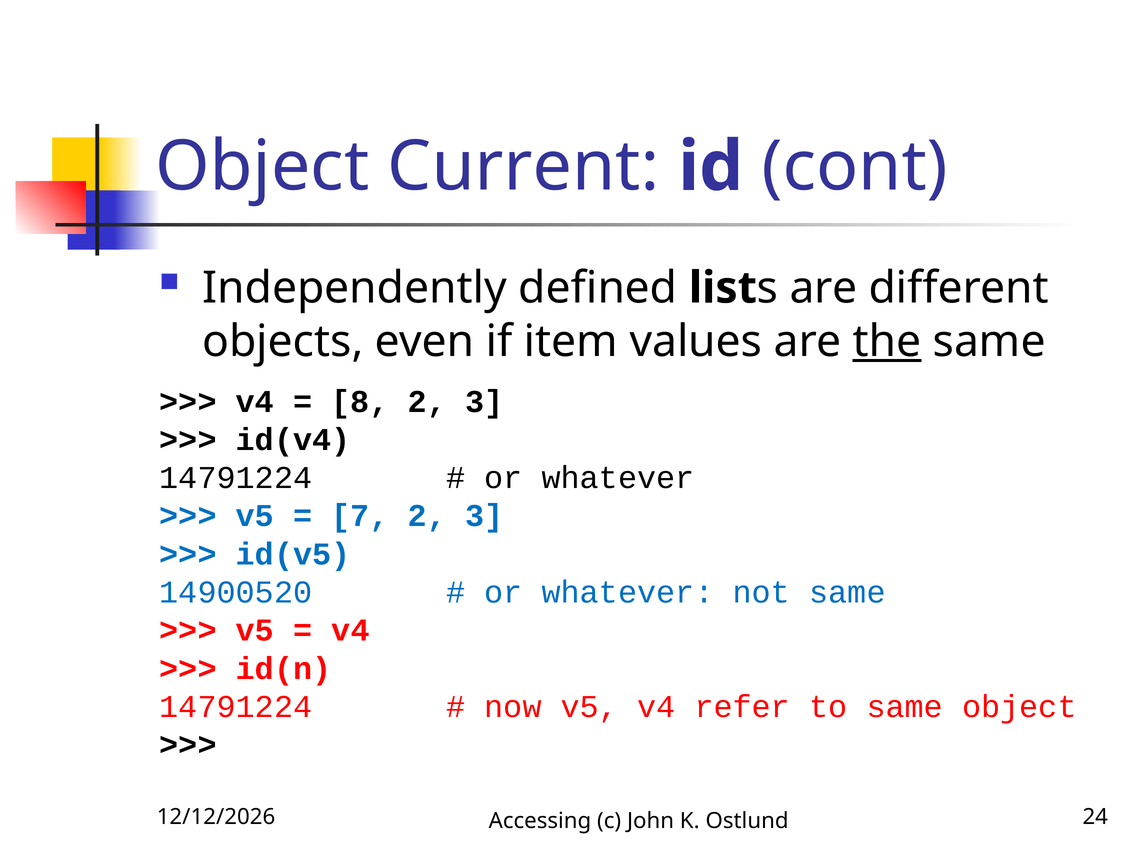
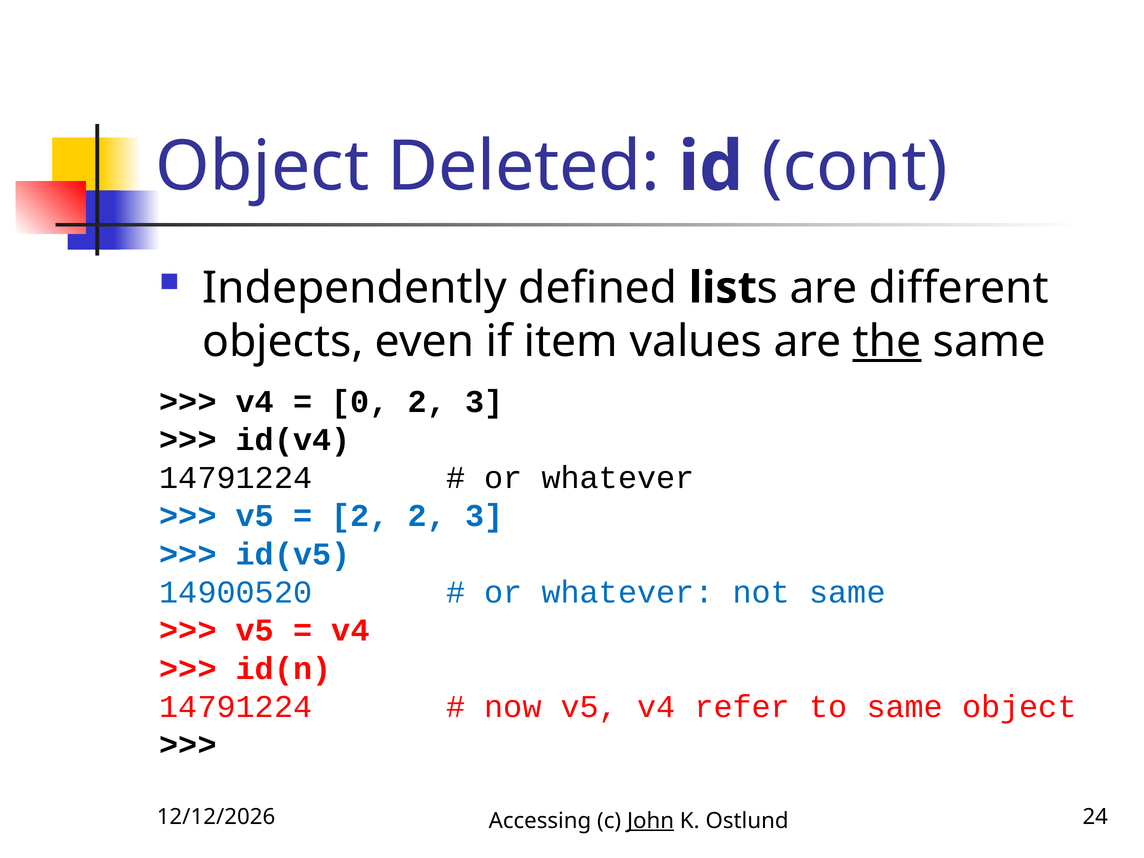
Current: Current -> Deleted (524, 167)
8: 8 -> 0 (360, 402)
7: 7 -> 2 (360, 516)
John underline: none -> present (651, 821)
